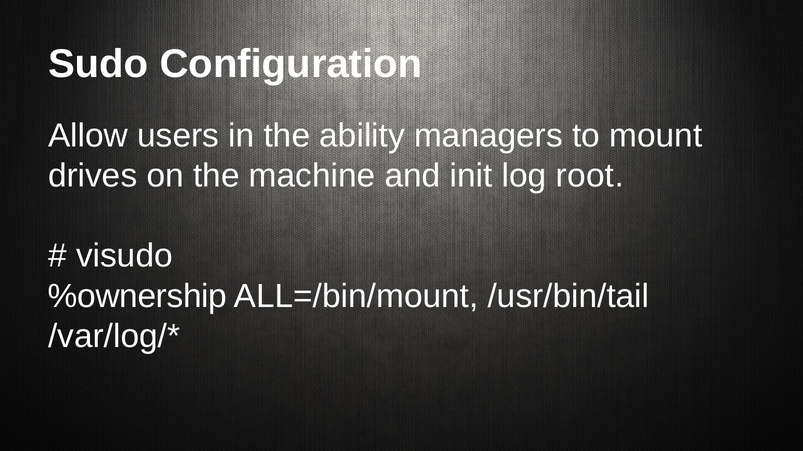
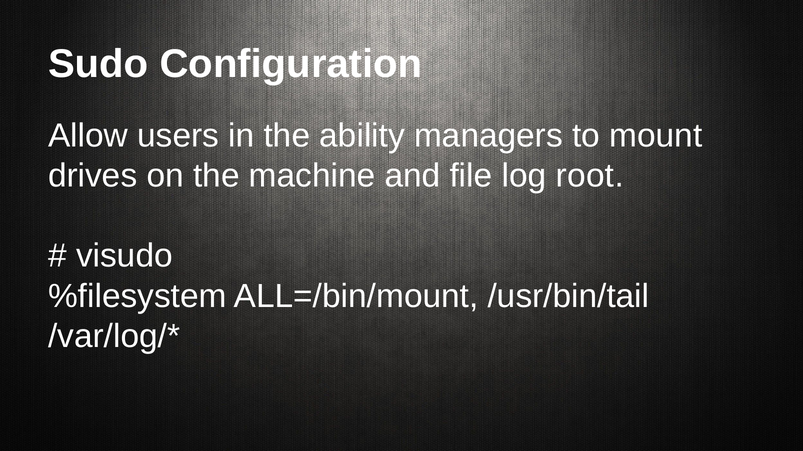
init: init -> file (471, 176)
%ownership: %ownership -> %filesystem (137, 296)
